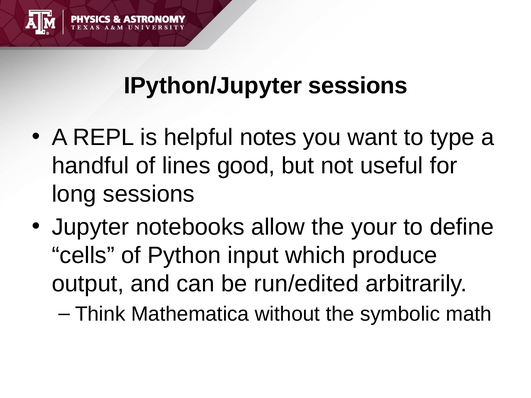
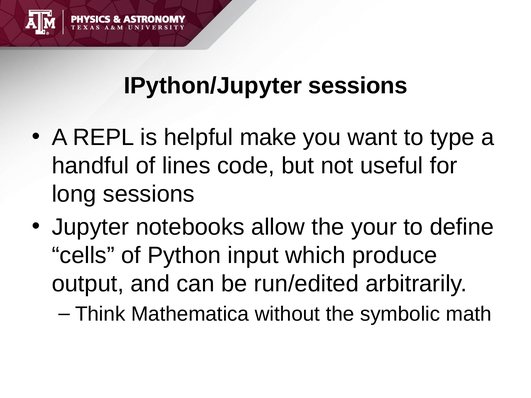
notes: notes -> make (268, 137)
good: good -> code (246, 166)
